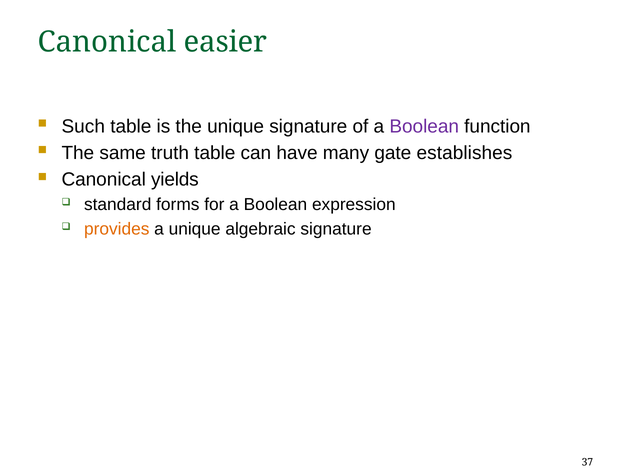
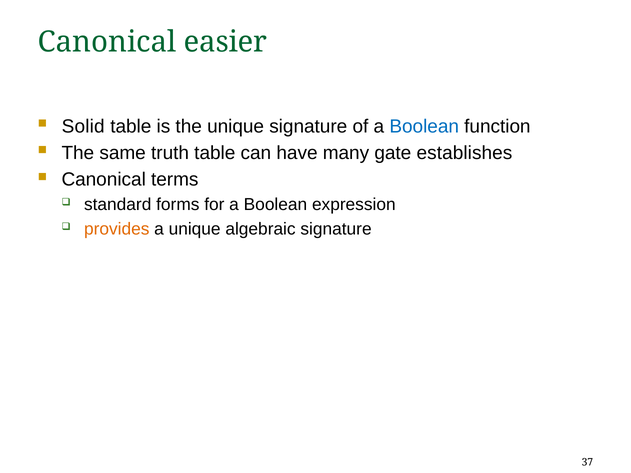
Such: Such -> Solid (83, 126)
Boolean colour: purple -> blue (424, 126)
yields: yields -> terms (175, 179)
